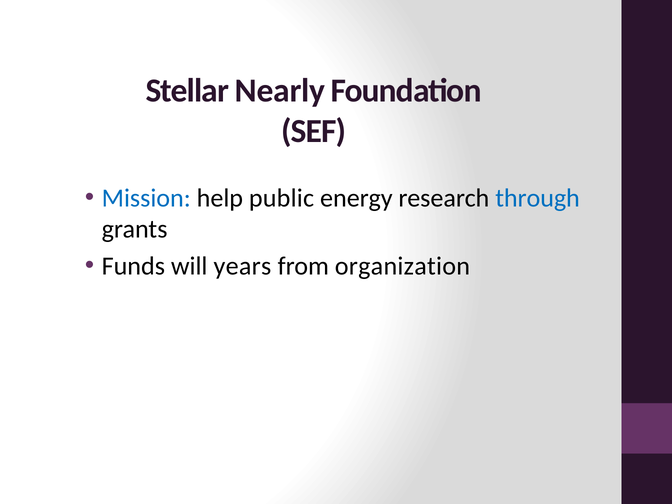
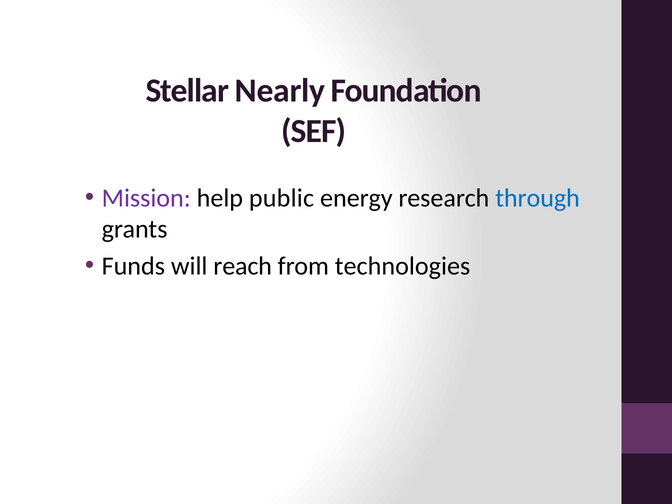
Mission colour: blue -> purple (146, 198)
years: years -> reach (243, 266)
organization: organization -> technologies (403, 266)
